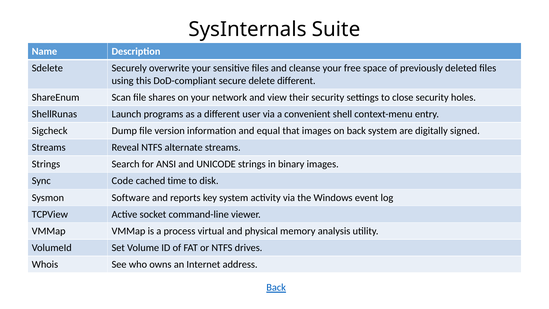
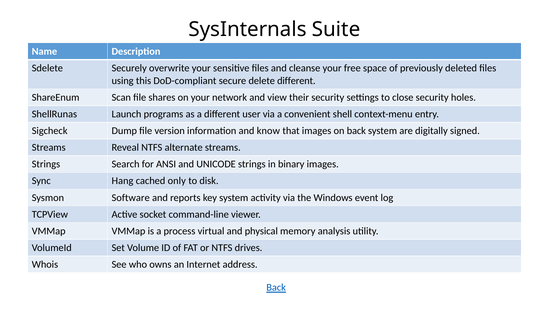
equal: equal -> know (268, 131)
Code: Code -> Hang (123, 181)
time: time -> only (177, 181)
